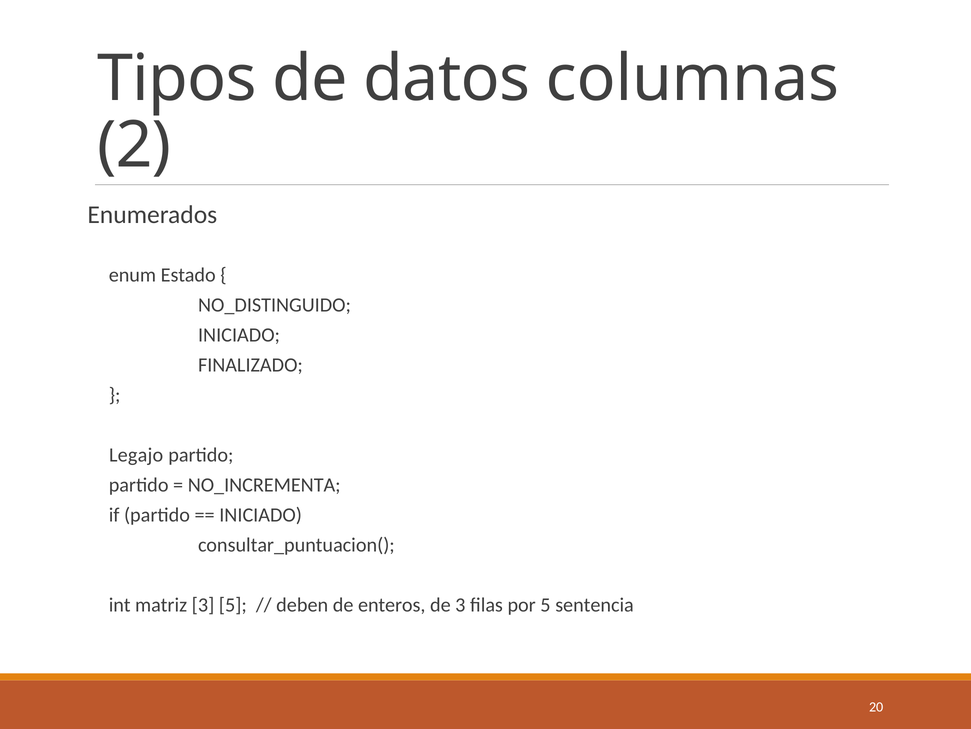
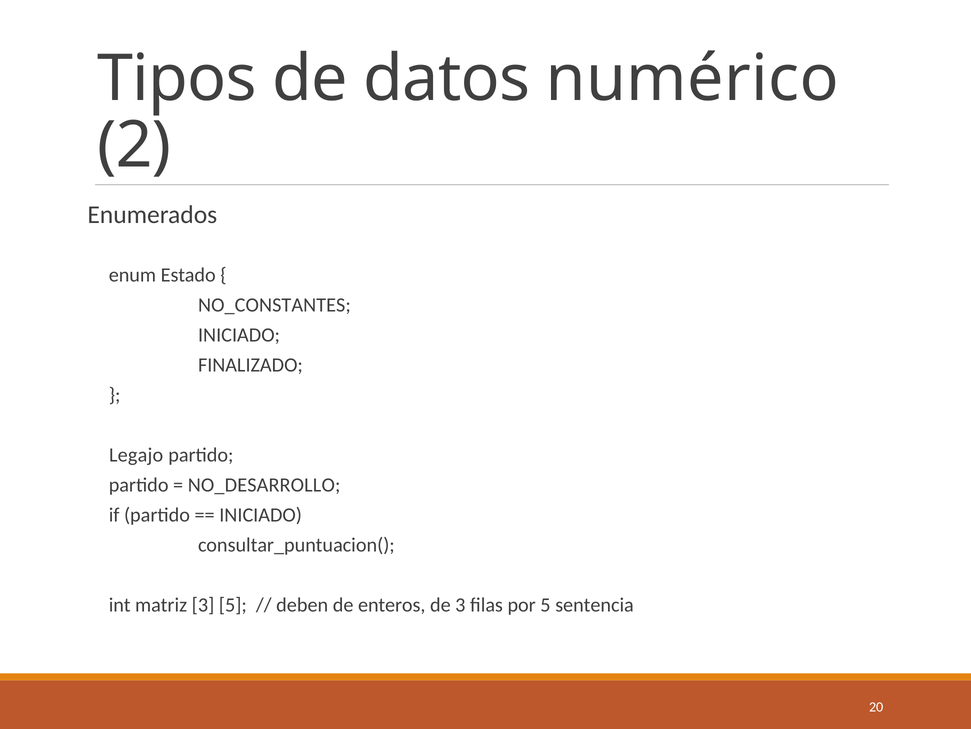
columnas: columnas -> numérico (692, 79)
NO_DISTINGUIDO: NO_DISTINGUIDO -> NO_CONSTANTES (274, 305)
NO_INCREMENTA: NO_INCREMENTA -> NO_DESARROLLO (264, 484)
